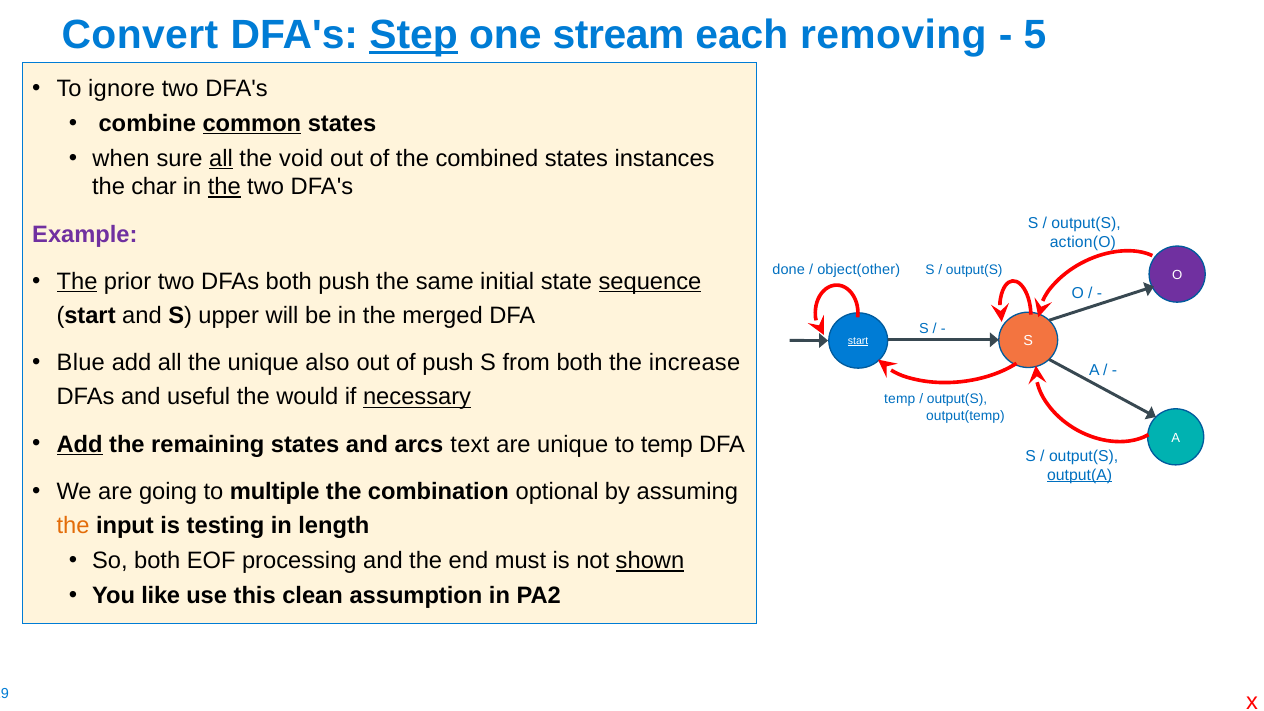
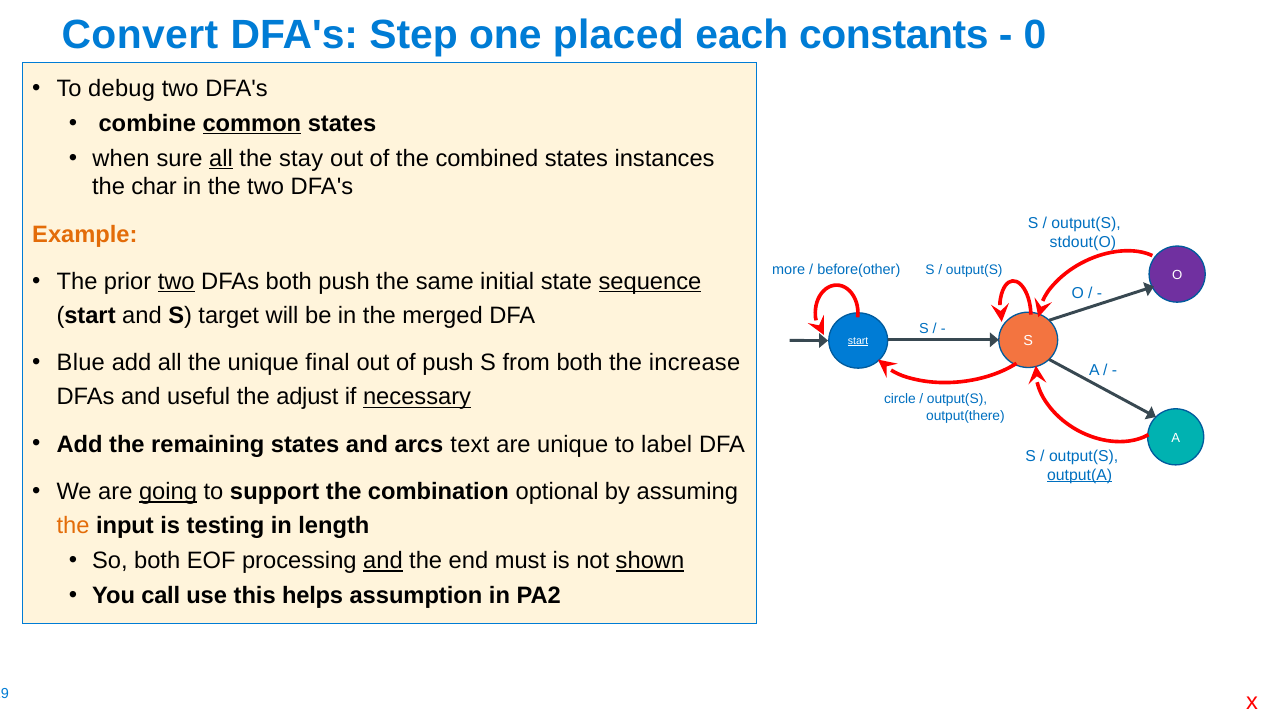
Step underline: present -> none (414, 35)
stream: stream -> placed (618, 35)
removing: removing -> constants (894, 35)
5: 5 -> 0 (1035, 35)
ignore: ignore -> debug (122, 89)
void: void -> stay (301, 159)
the underline: present -> none (224, 187)
Example colour: purple -> orange (85, 234)
action(O: action(O -> stdout(O (1083, 242)
done: done -> more (789, 270)
object(other: object(other -> before(other (859, 270)
The underline: present -> none (77, 282)
two underline: none -> present (176, 282)
upper: upper -> target (229, 316)
also: also -> final (328, 363)
would: would -> adjust (307, 397)
temp: temp -> circle (900, 399)
output(temp: output(temp -> output(there (965, 415)
Add underline: present -> none (80, 444)
to temp: temp -> label (667, 444)
going underline: none -> present (168, 492)
multiple: multiple -> support (275, 492)
and underline: none -> present (383, 561)
like: like -> call (161, 596)
clean: clean -> helps (313, 596)
